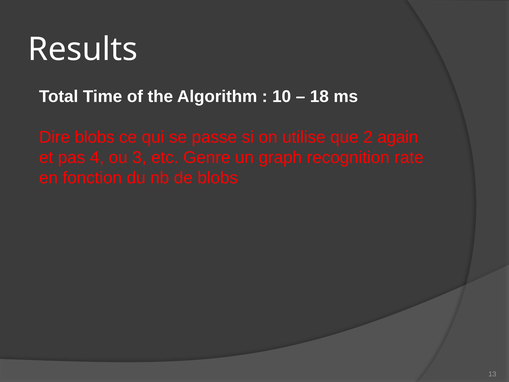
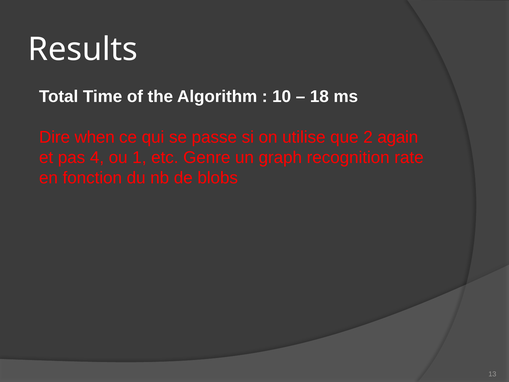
Dire blobs: blobs -> when (95, 137)
3: 3 -> 1 (139, 158)
